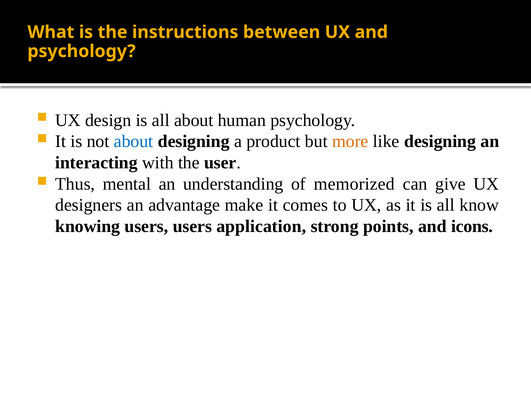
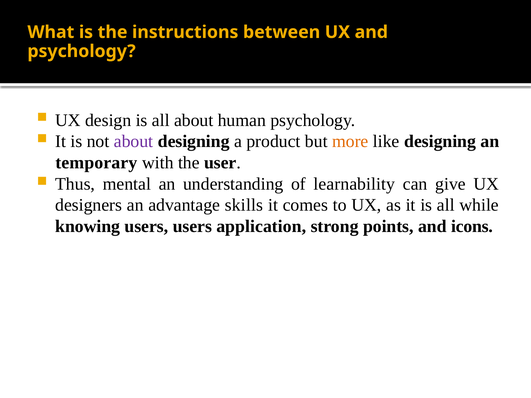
about colour: blue -> purple (134, 141)
interacting: interacting -> temporary (96, 163)
memorized: memorized -> learnability (354, 184)
make: make -> skills (244, 205)
know: know -> while (479, 205)
